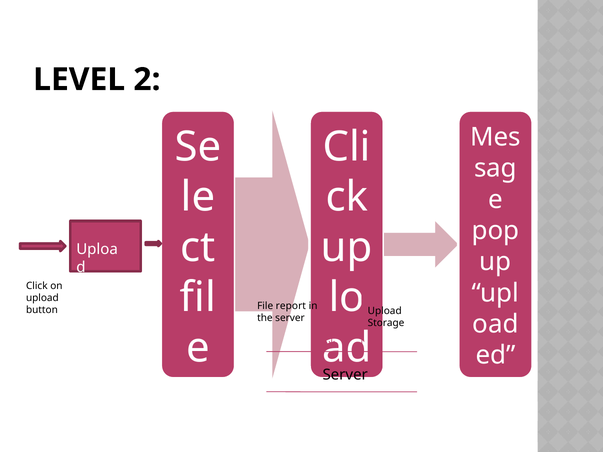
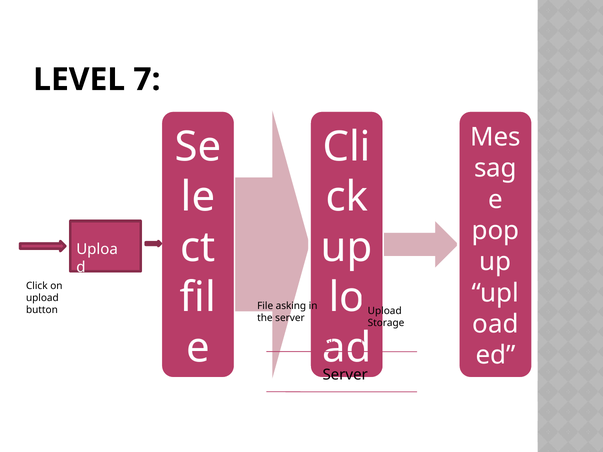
2: 2 -> 7 (147, 80)
report: report -> asking (291, 306)
